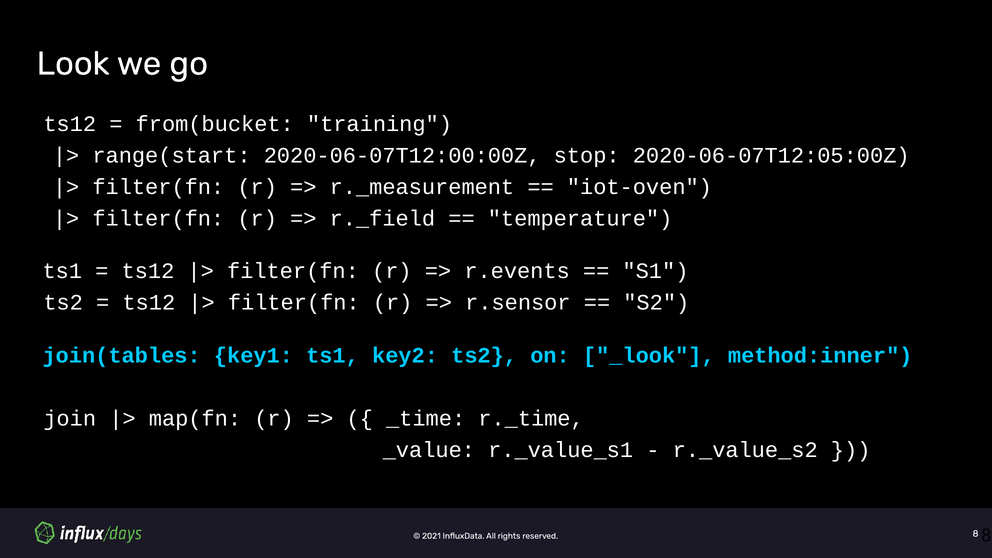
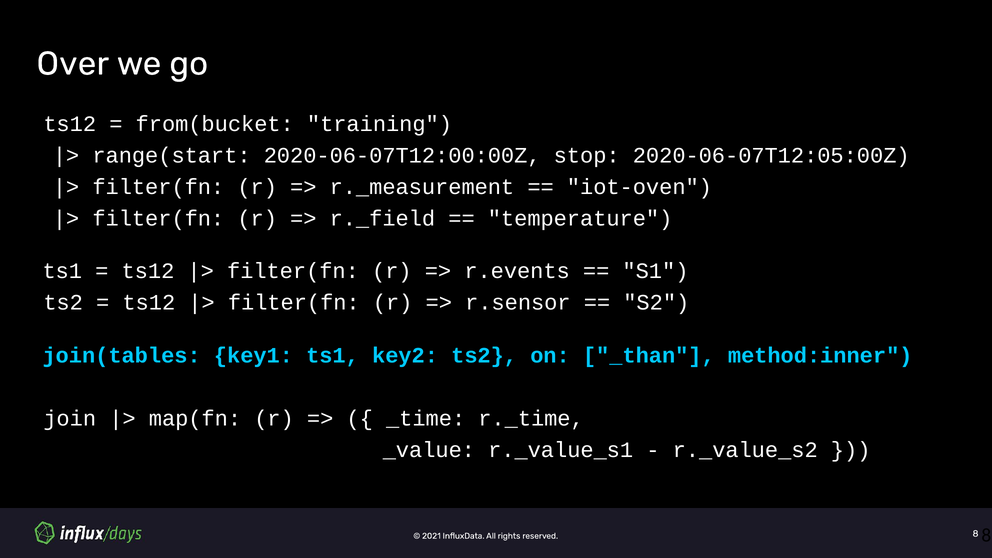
Look: Look -> Over (73, 64)
_look: _look -> _than (649, 355)
